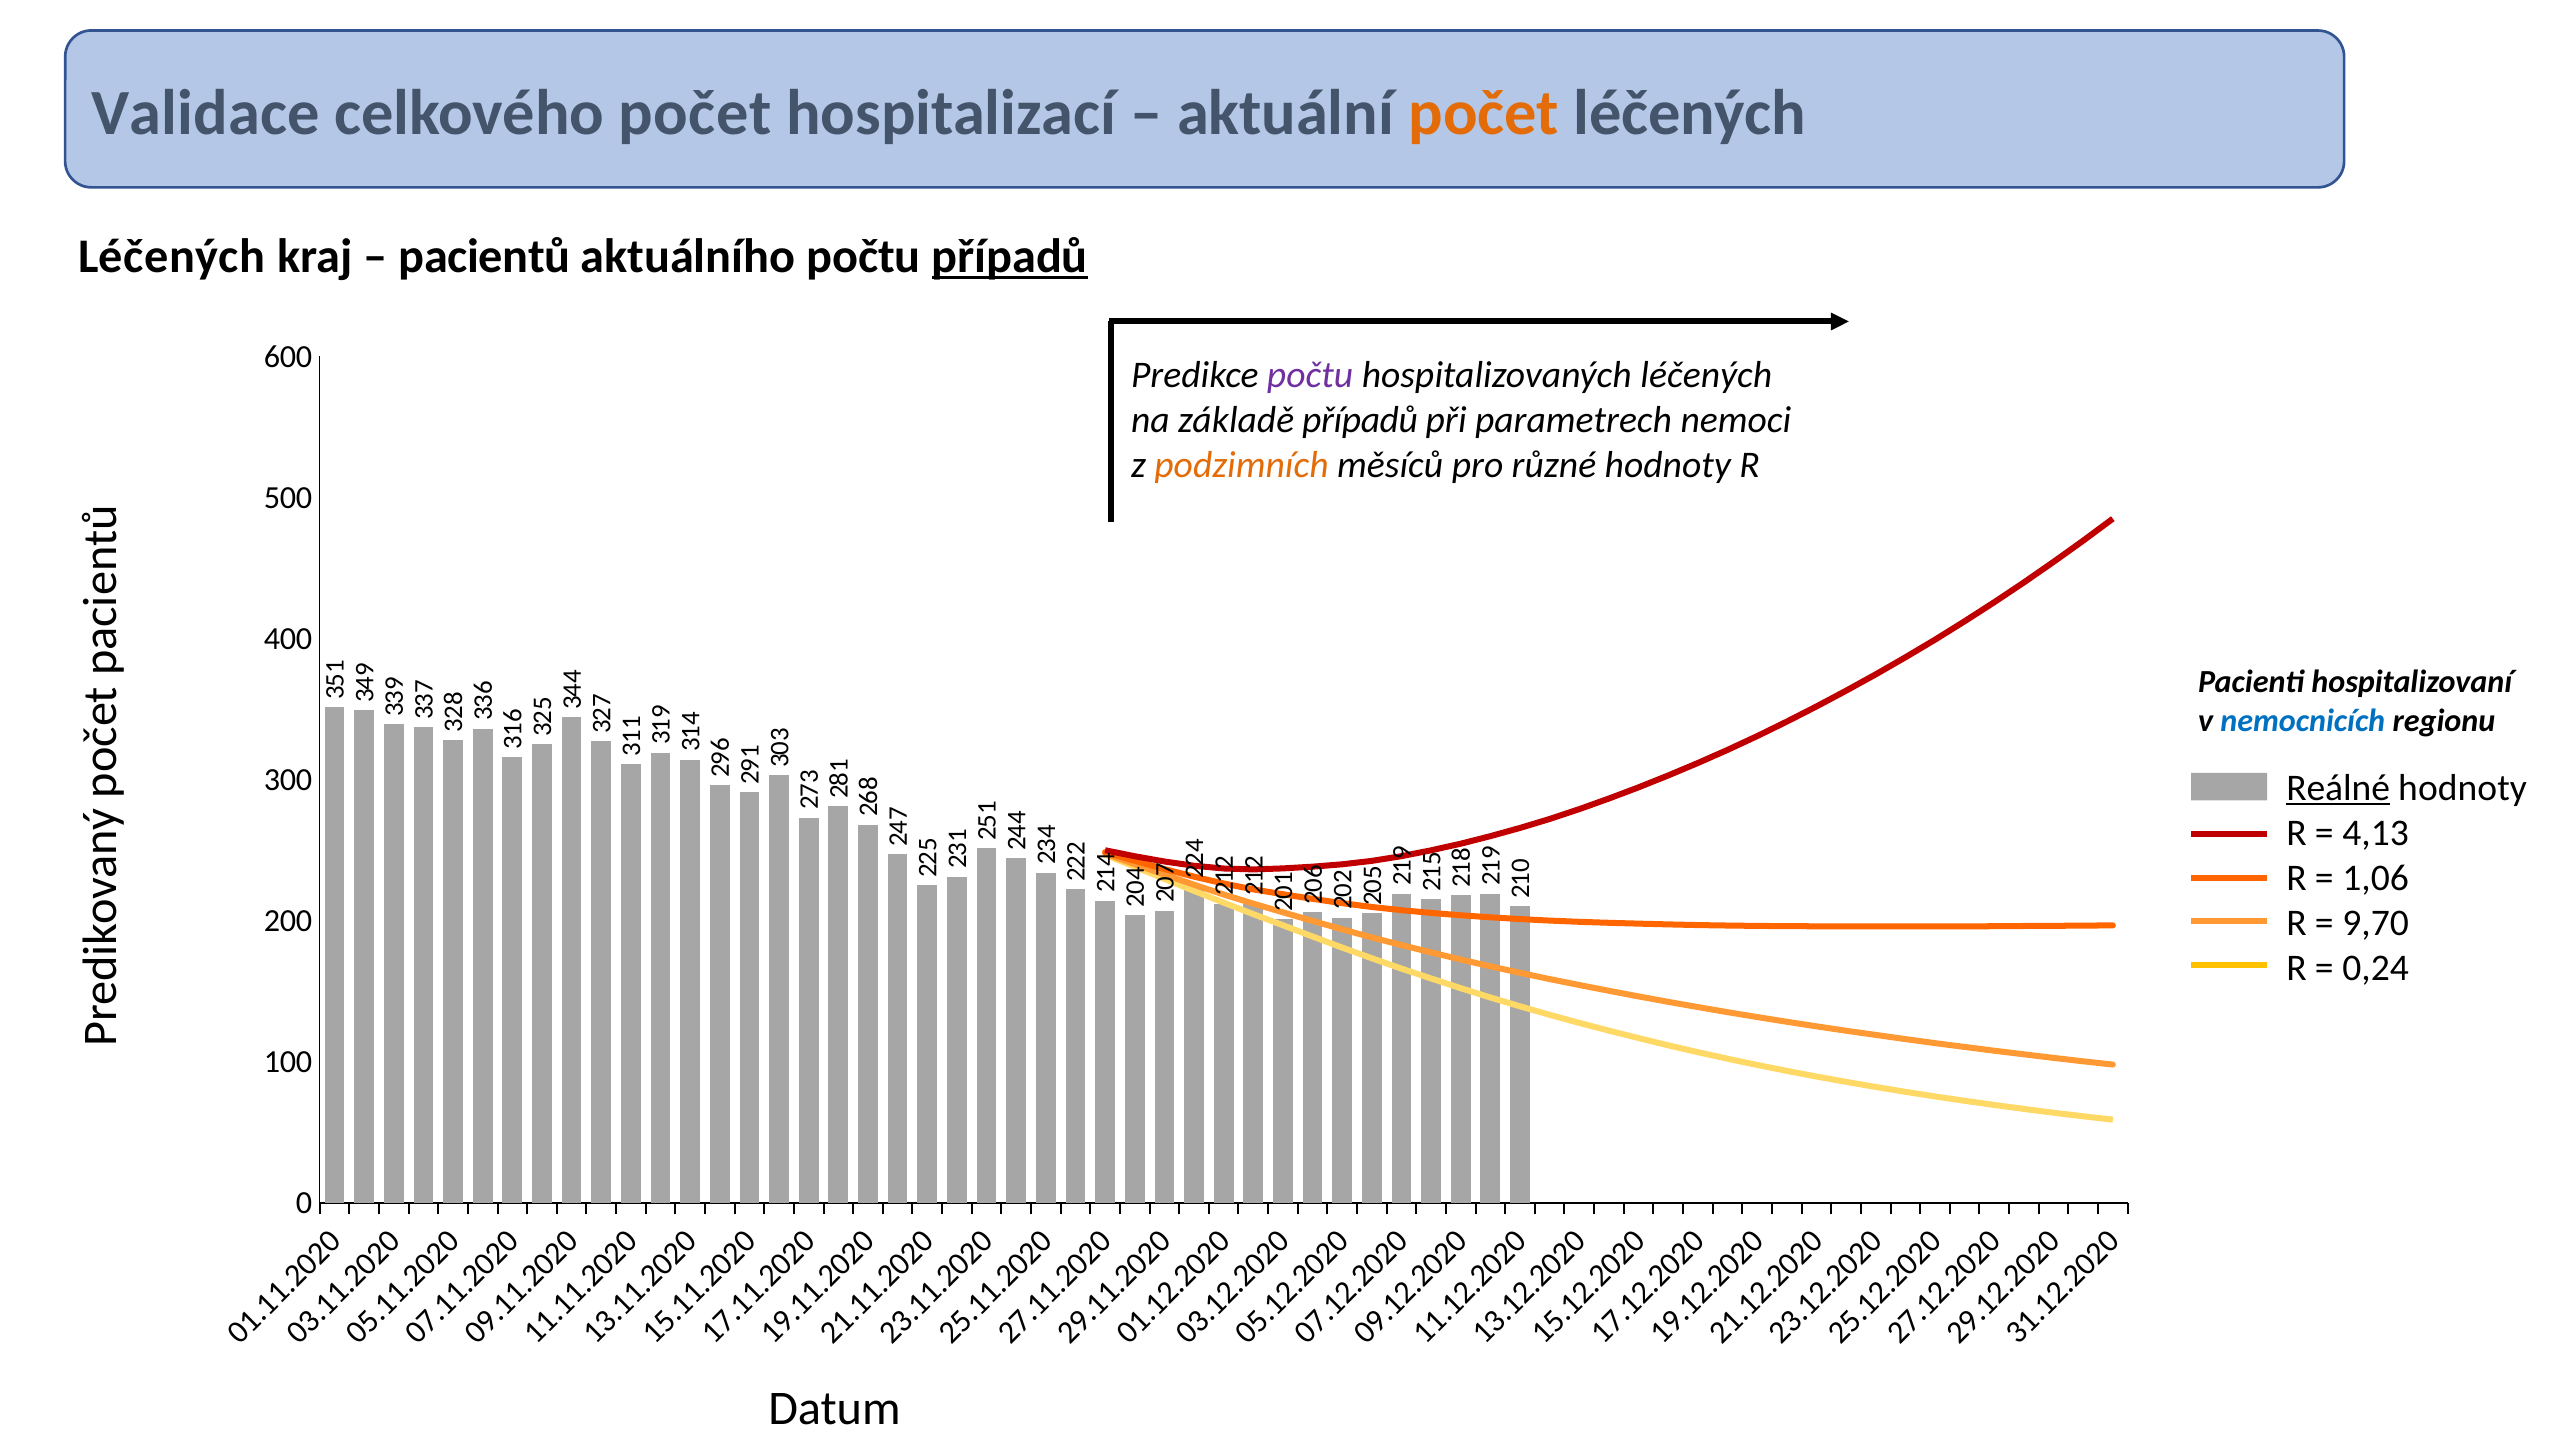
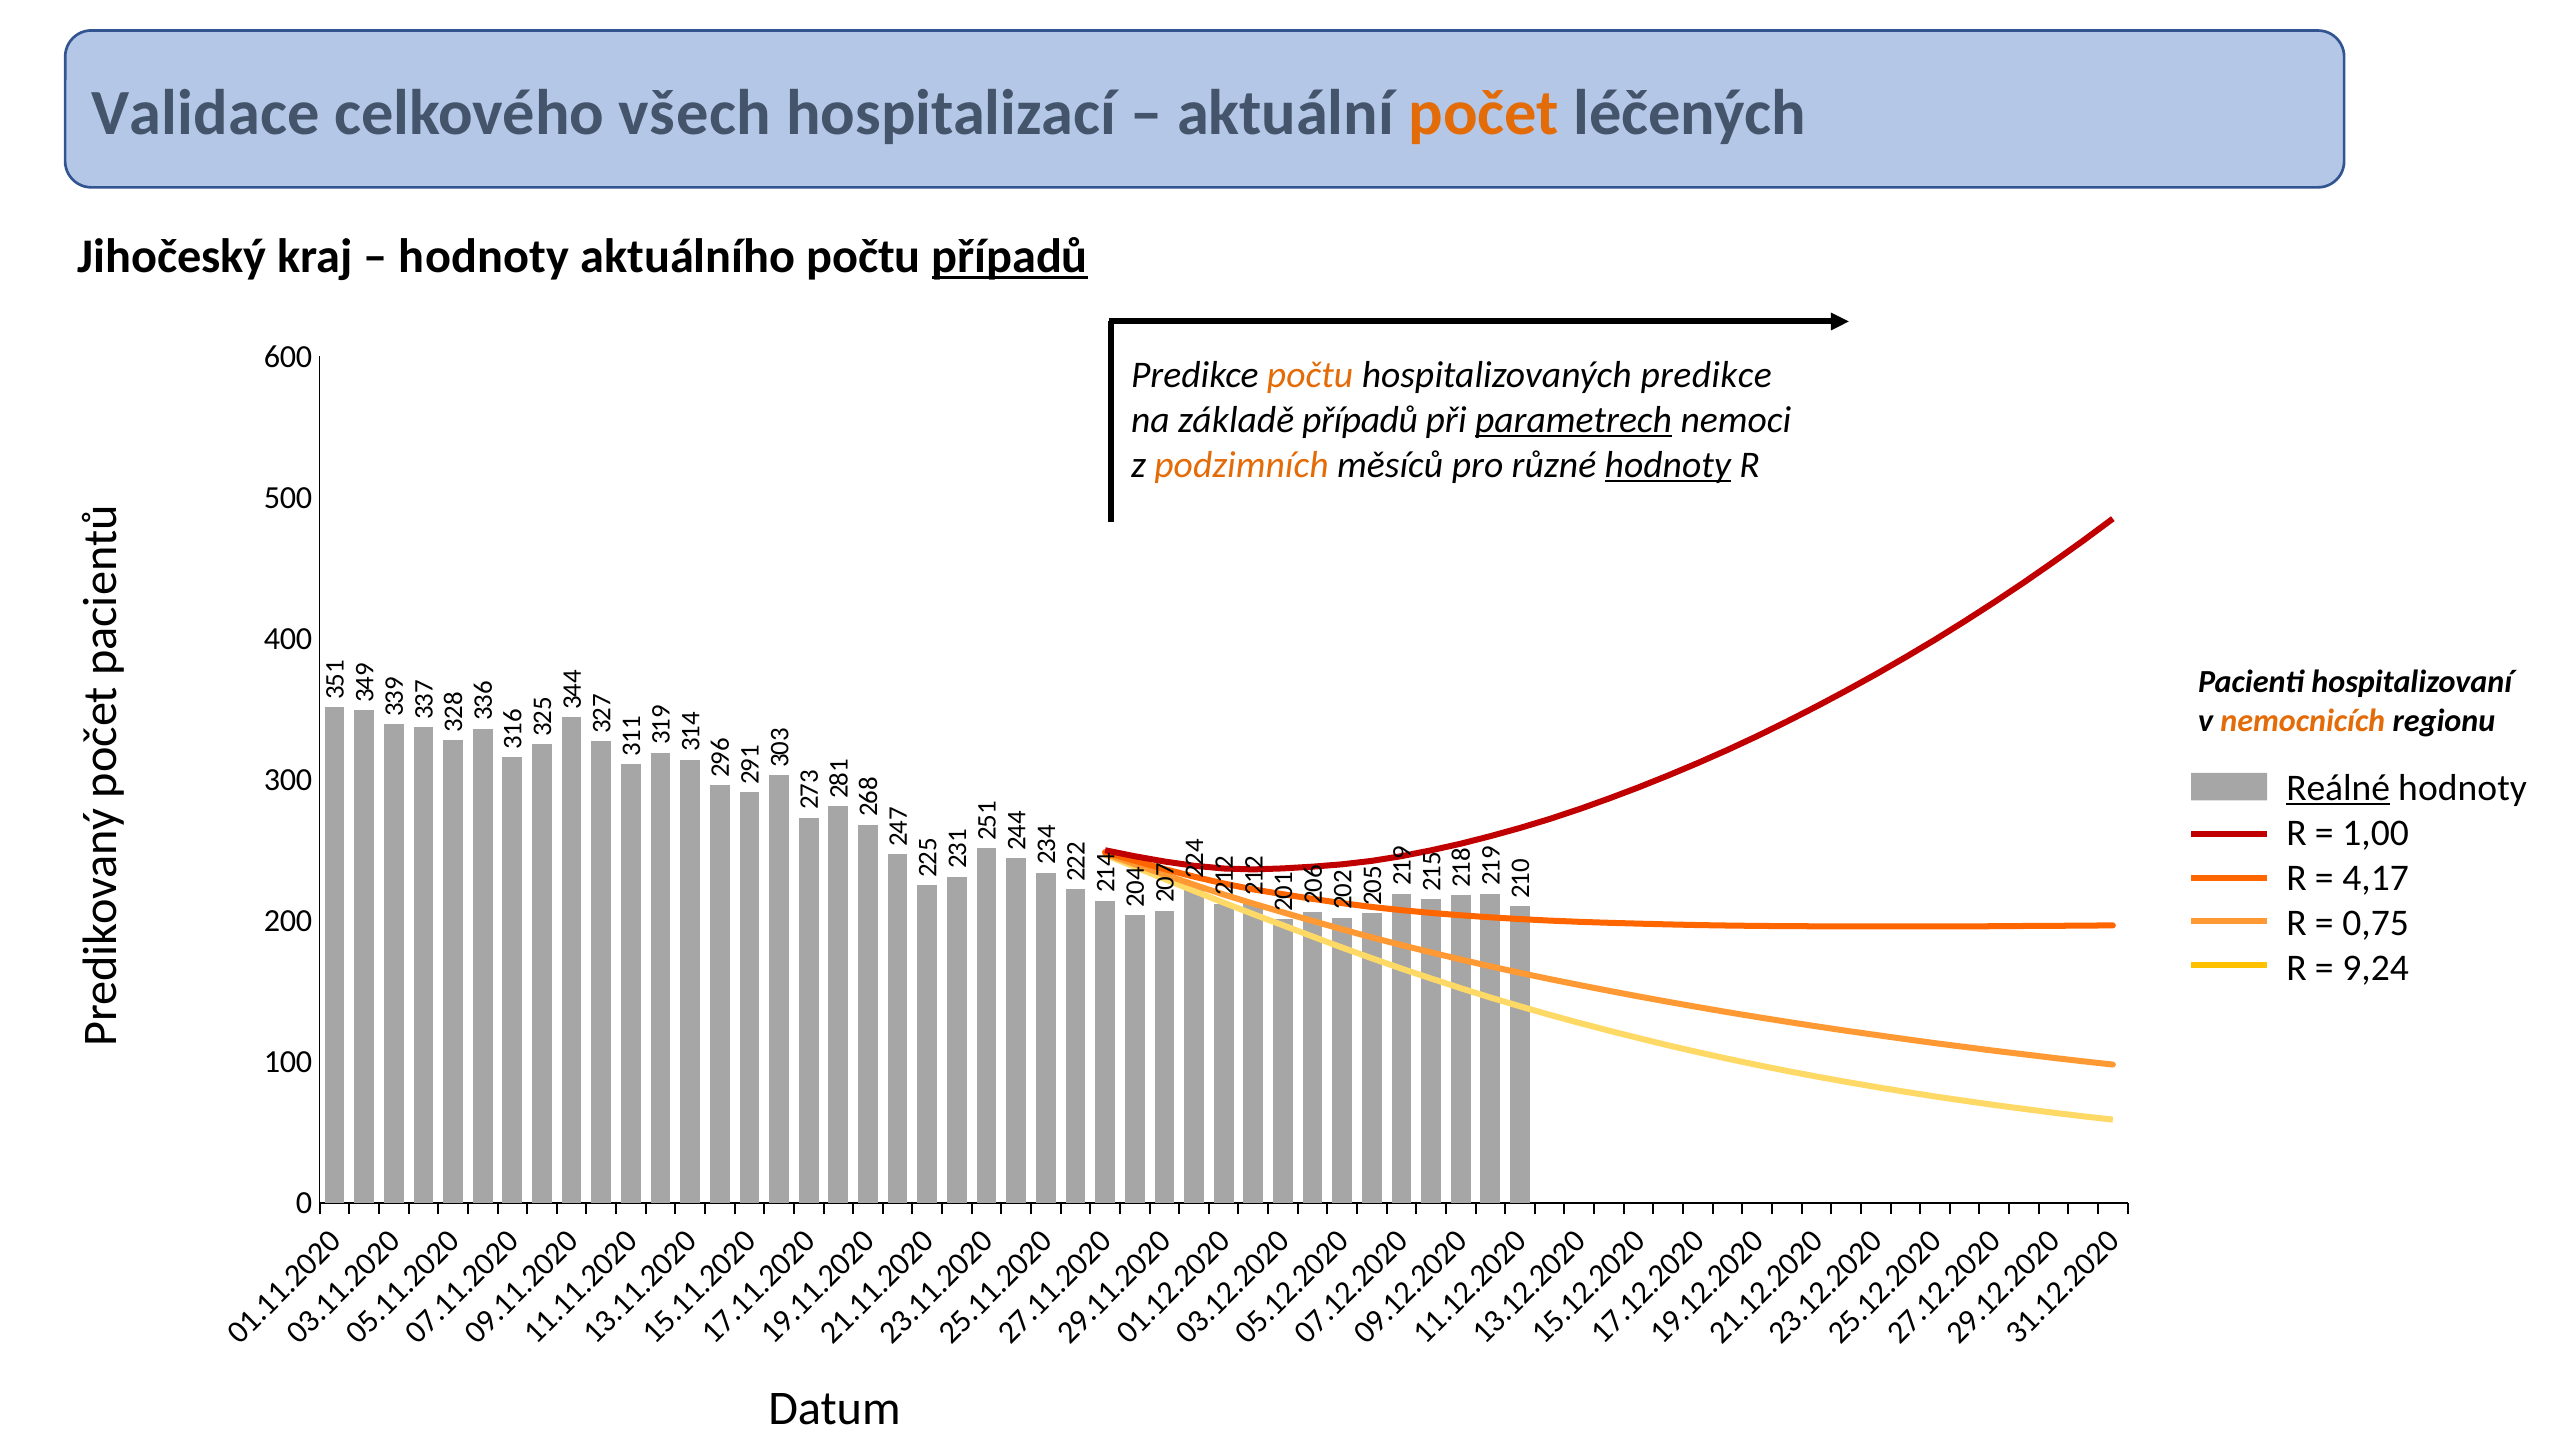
celkového počet: počet -> všech (695, 113)
Léčených: Léčených -> Jihočeský (172, 257)
pacientů: pacientů -> hodnoty (484, 257)
počtu colour: purple -> orange (1310, 375)
hospitalizovaných léčených: léčených -> predikce (1706, 375)
parametrech underline: none -> present (1573, 420)
hodnoty underline: none -> present (1668, 465)
nemocnicích colour: blue -> orange (2303, 721)
4,13: 4,13 -> 1,00 (2376, 833)
1,06: 1,06 -> 4,17 (2376, 878)
9,70: 9,70 -> 0,75 (2376, 923)
0,24: 0,24 -> 9,24 (2376, 968)
